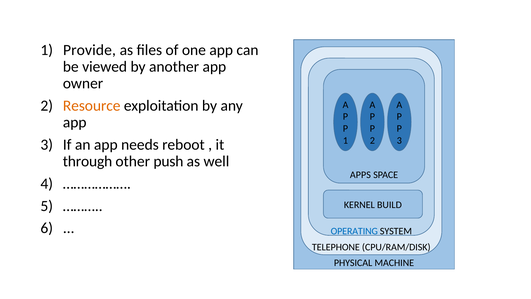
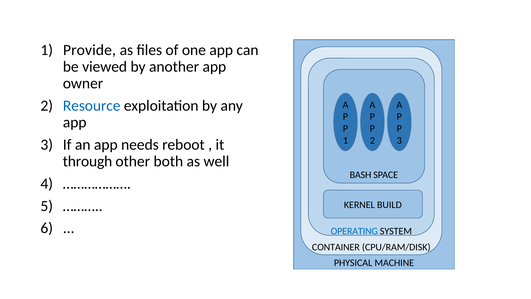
Resource colour: orange -> blue (92, 106)
push: push -> both (168, 161)
APPS: APPS -> BASH (360, 175)
TELEPHONE: TELEPHONE -> CONTAINER (336, 247)
